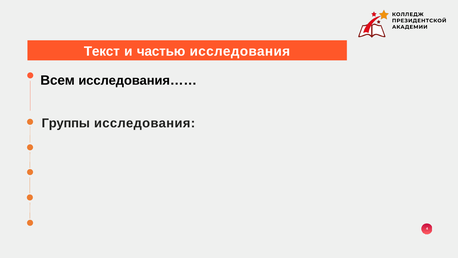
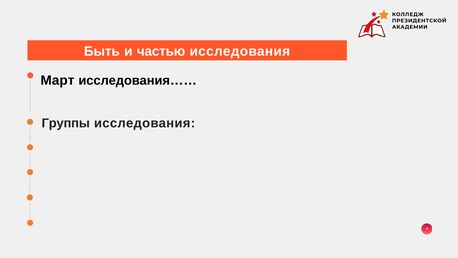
Текст: Текст -> Быть (102, 51)
Всем: Всем -> Март (57, 80)
